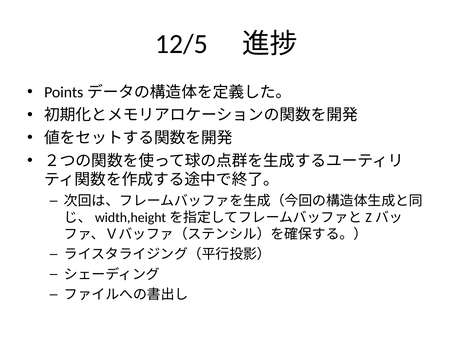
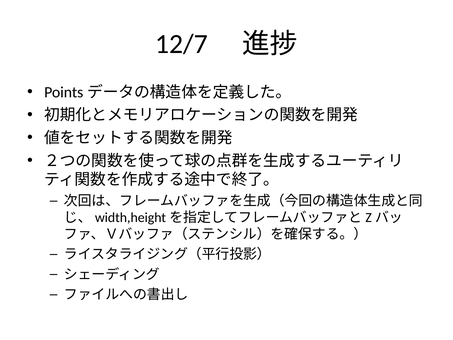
12/5: 12/5 -> 12/7 (182, 44)
